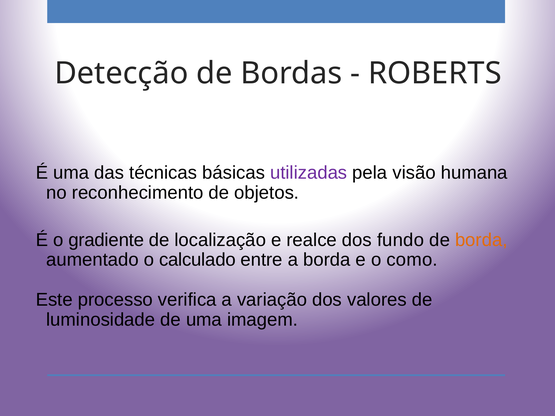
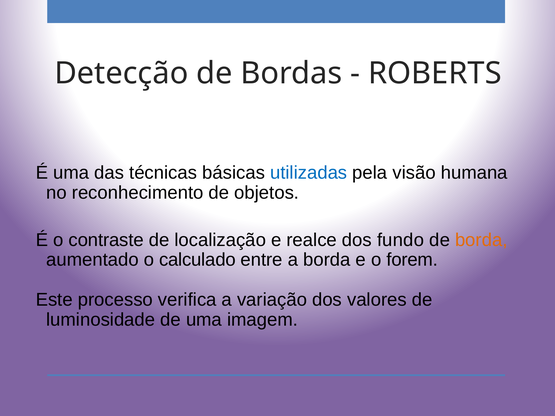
utilizadas colour: purple -> blue (309, 173)
gradiente: gradiente -> contraste (106, 240)
como: como -> forem (412, 260)
